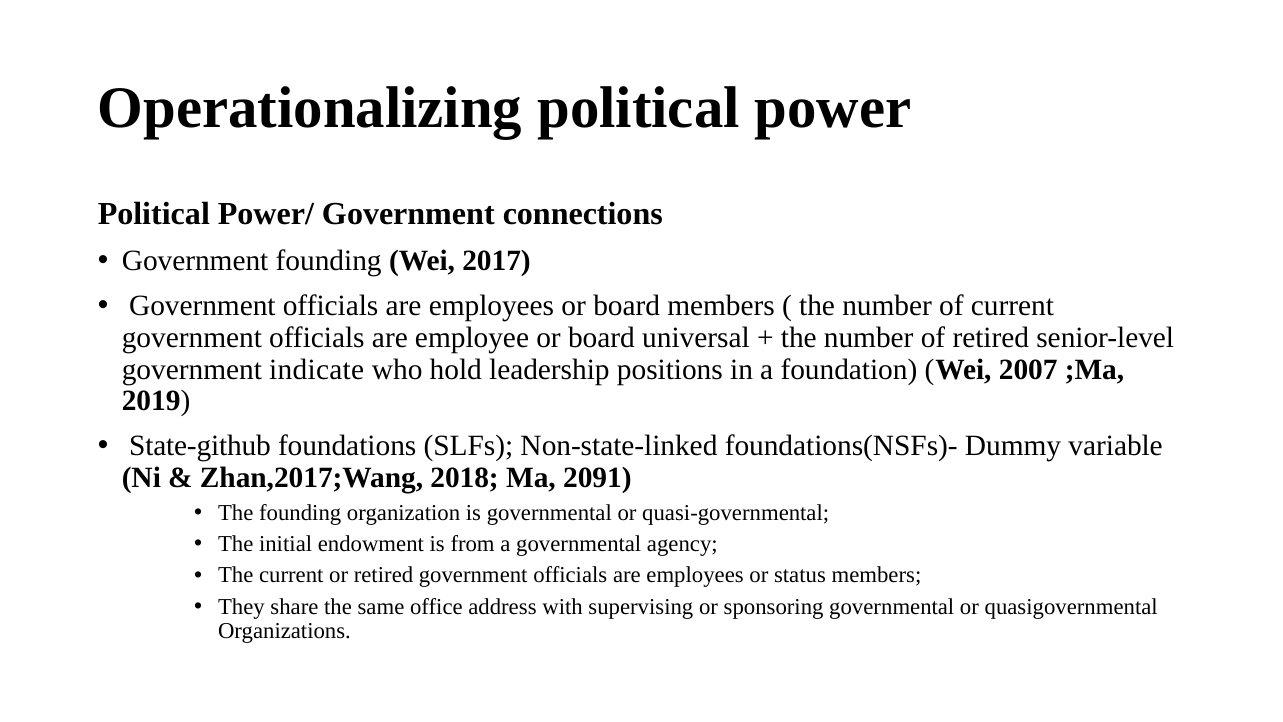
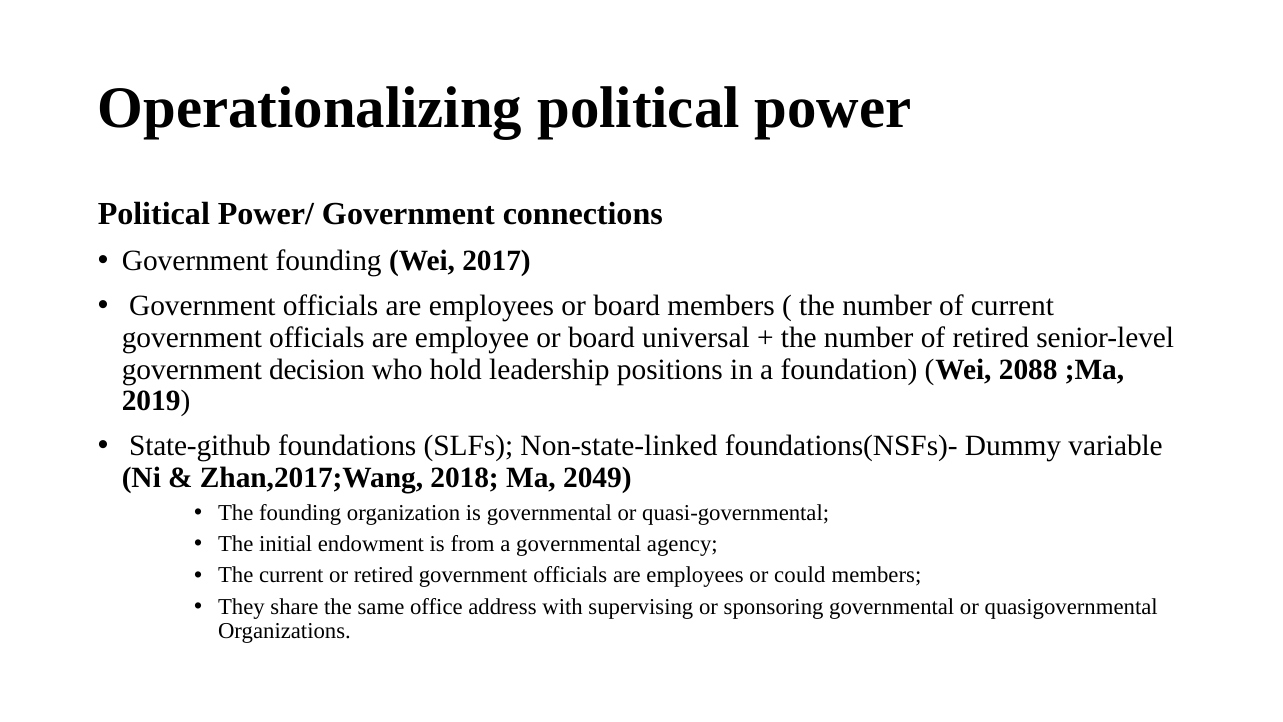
indicate: indicate -> decision (317, 369)
2007: 2007 -> 2088 (1028, 369)
2091: 2091 -> 2049 (597, 478)
status: status -> could (800, 575)
